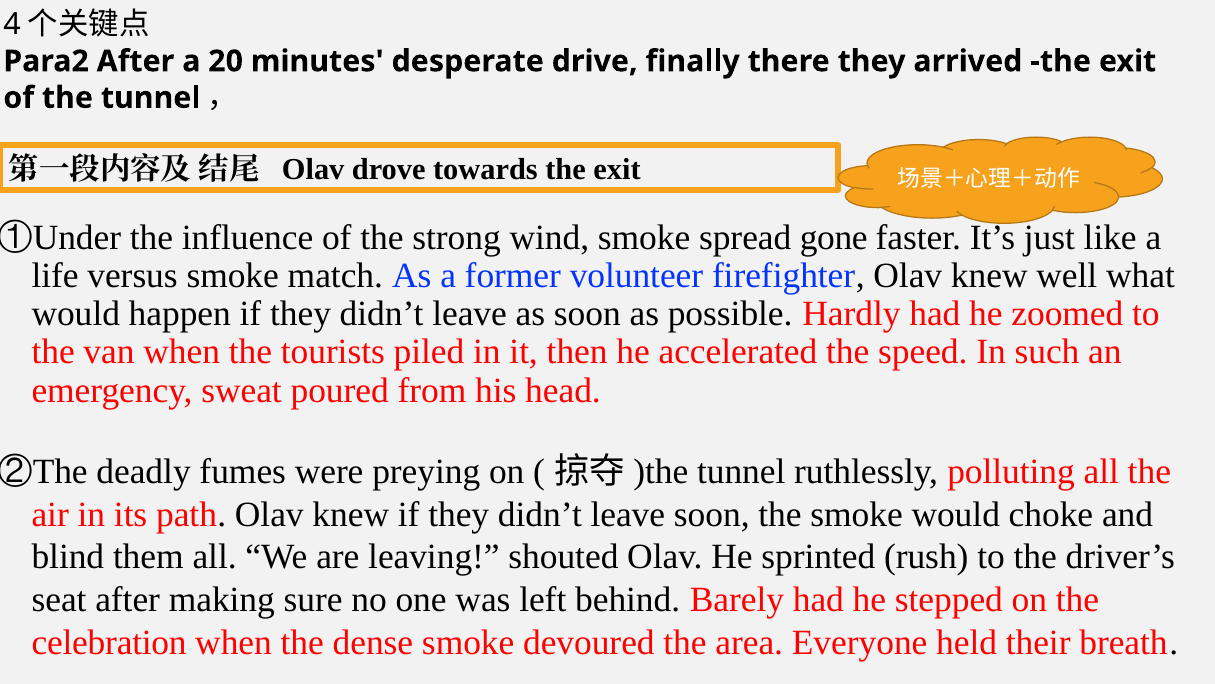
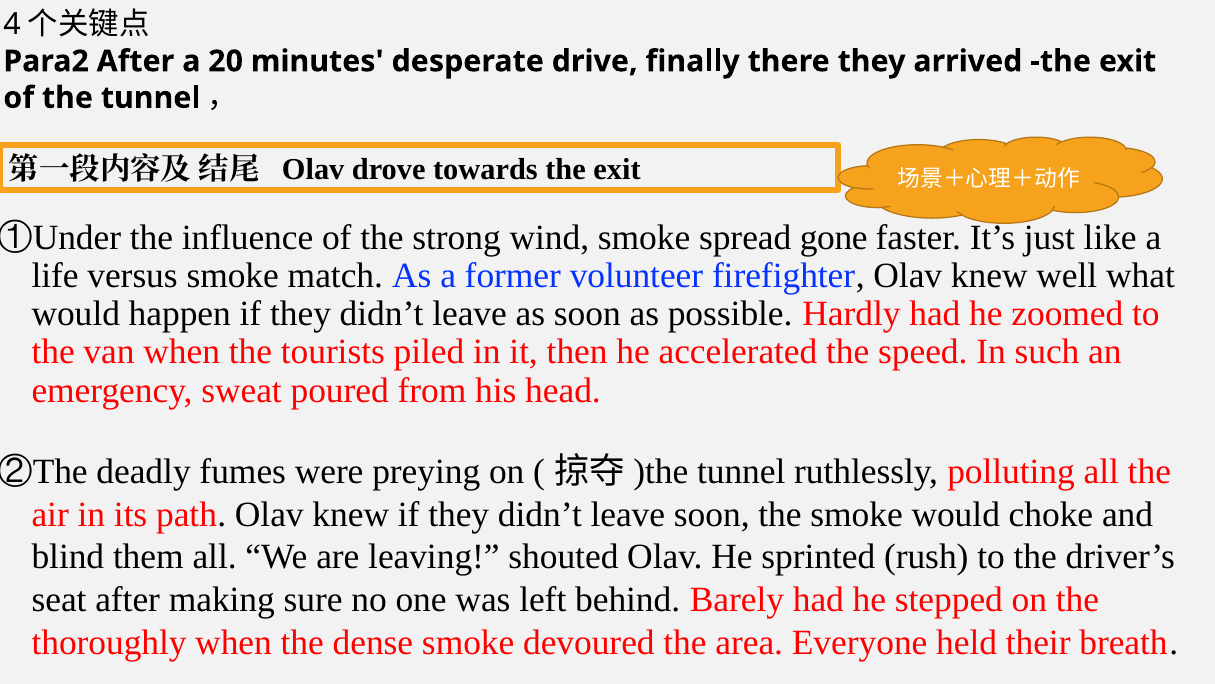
celebration: celebration -> thoroughly (109, 642)
